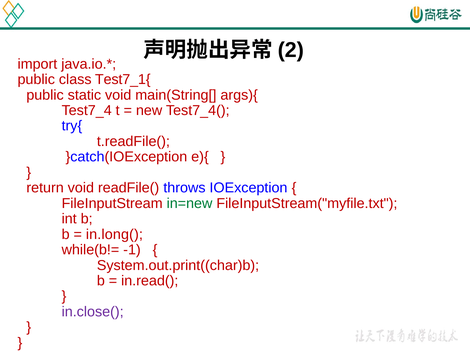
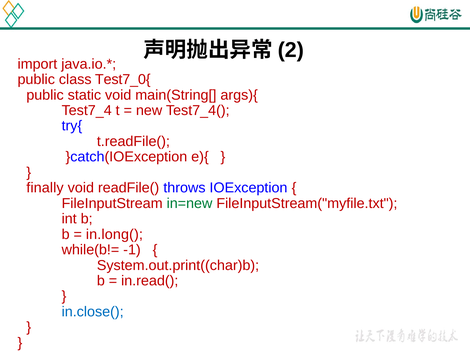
Test7_1{: Test7_1{ -> Test7_0{ (123, 80)
return: return -> finally (45, 188)
in.close( colour: purple -> blue (93, 312)
